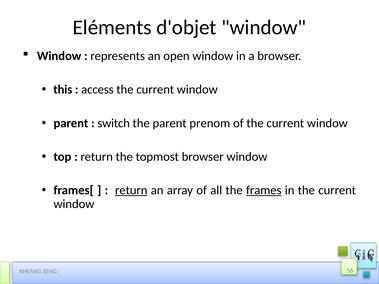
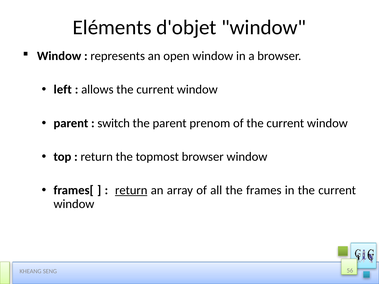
this: this -> left (63, 90)
access: access -> allows (97, 90)
frames underline: present -> none (264, 190)
